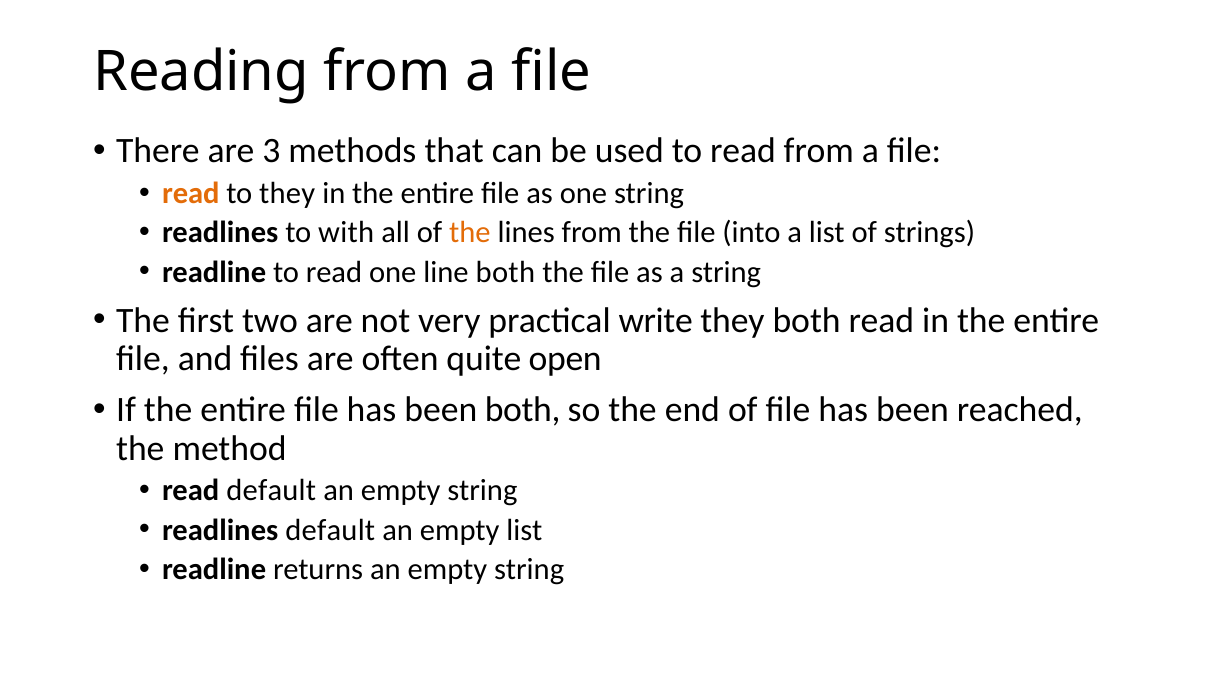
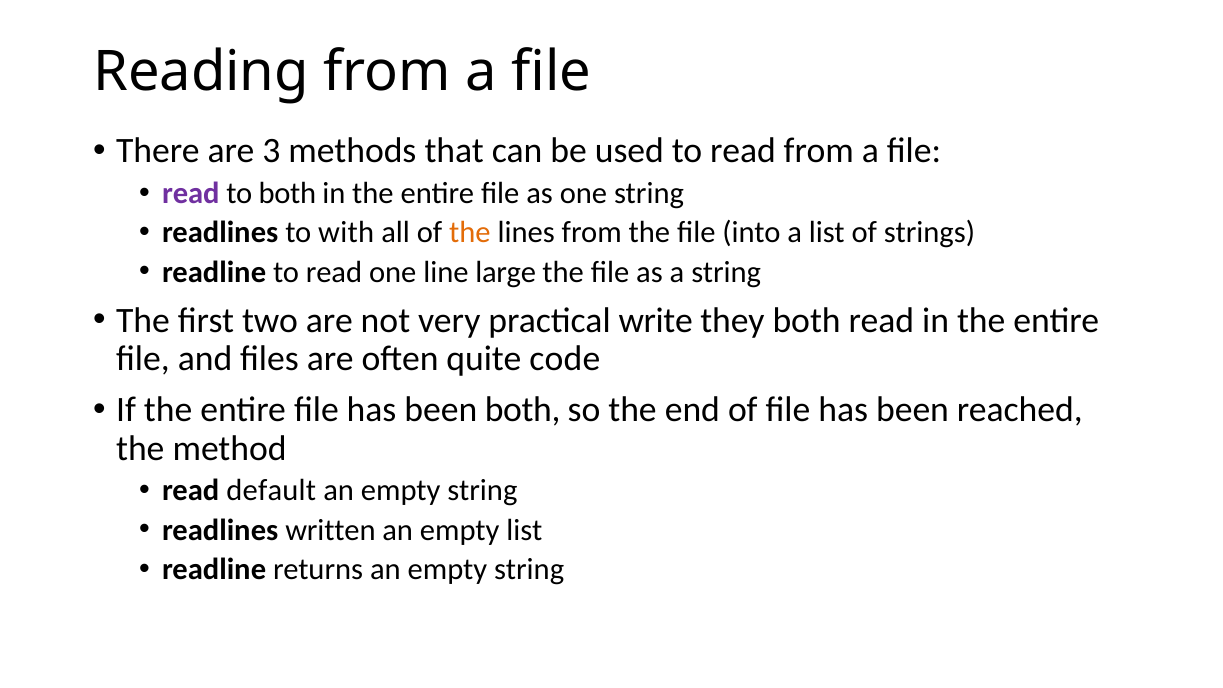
read colour: orange -> purple (191, 193)
to they: they -> both (287, 193)
line both: both -> large (506, 272)
open: open -> code (565, 359)
readlines default: default -> written (330, 530)
